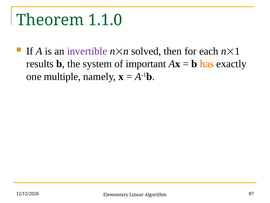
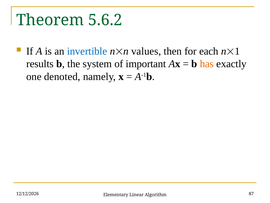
1.1.0: 1.1.0 -> 5.6.2 (105, 20)
invertible colour: purple -> blue (87, 51)
solved: solved -> values (146, 51)
multiple: multiple -> denoted (62, 76)
